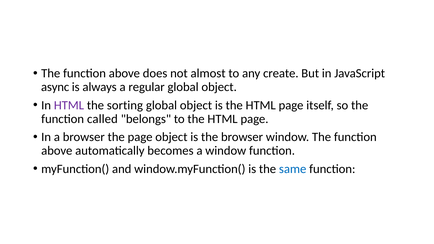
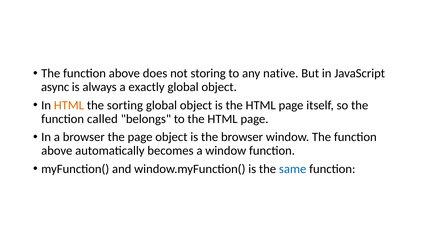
almost: almost -> storing (208, 73)
create: create -> native (281, 73)
regular: regular -> exactly (147, 87)
HTML colour: purple -> orange (69, 105)
